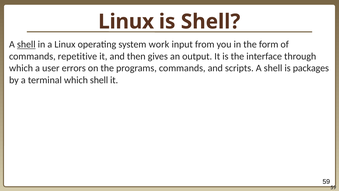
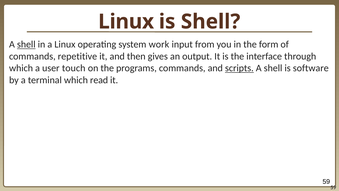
errors: errors -> touch (74, 68)
scripts underline: none -> present (239, 68)
packages: packages -> software (311, 68)
which shell: shell -> read (99, 80)
